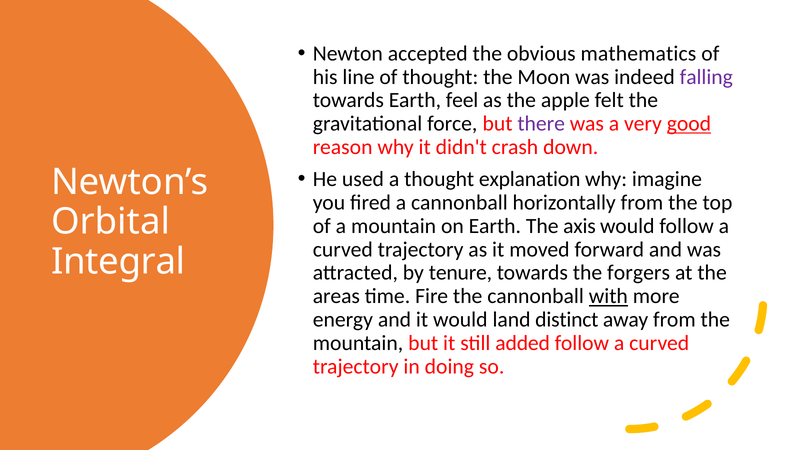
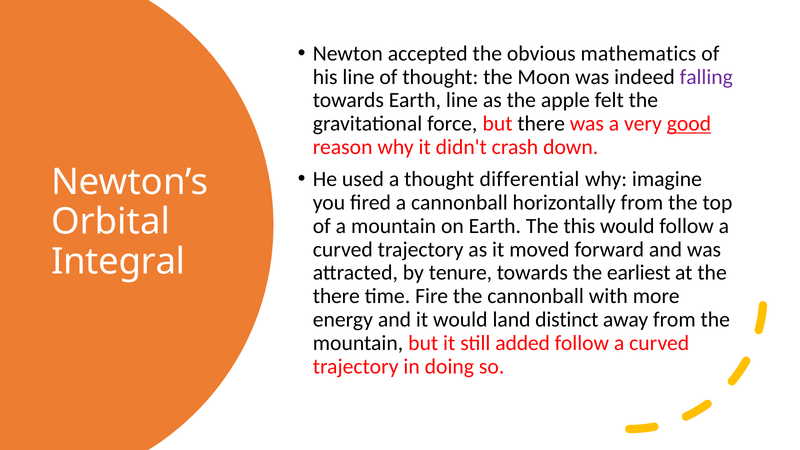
Earth feel: feel -> line (462, 100)
there colour: purple -> black (541, 124)
explanation: explanation -> differential (529, 179)
axis: axis -> this (579, 226)
forgers: forgers -> earliest (639, 273)
areas: areas -> there (336, 296)
with underline: present -> none (608, 296)
